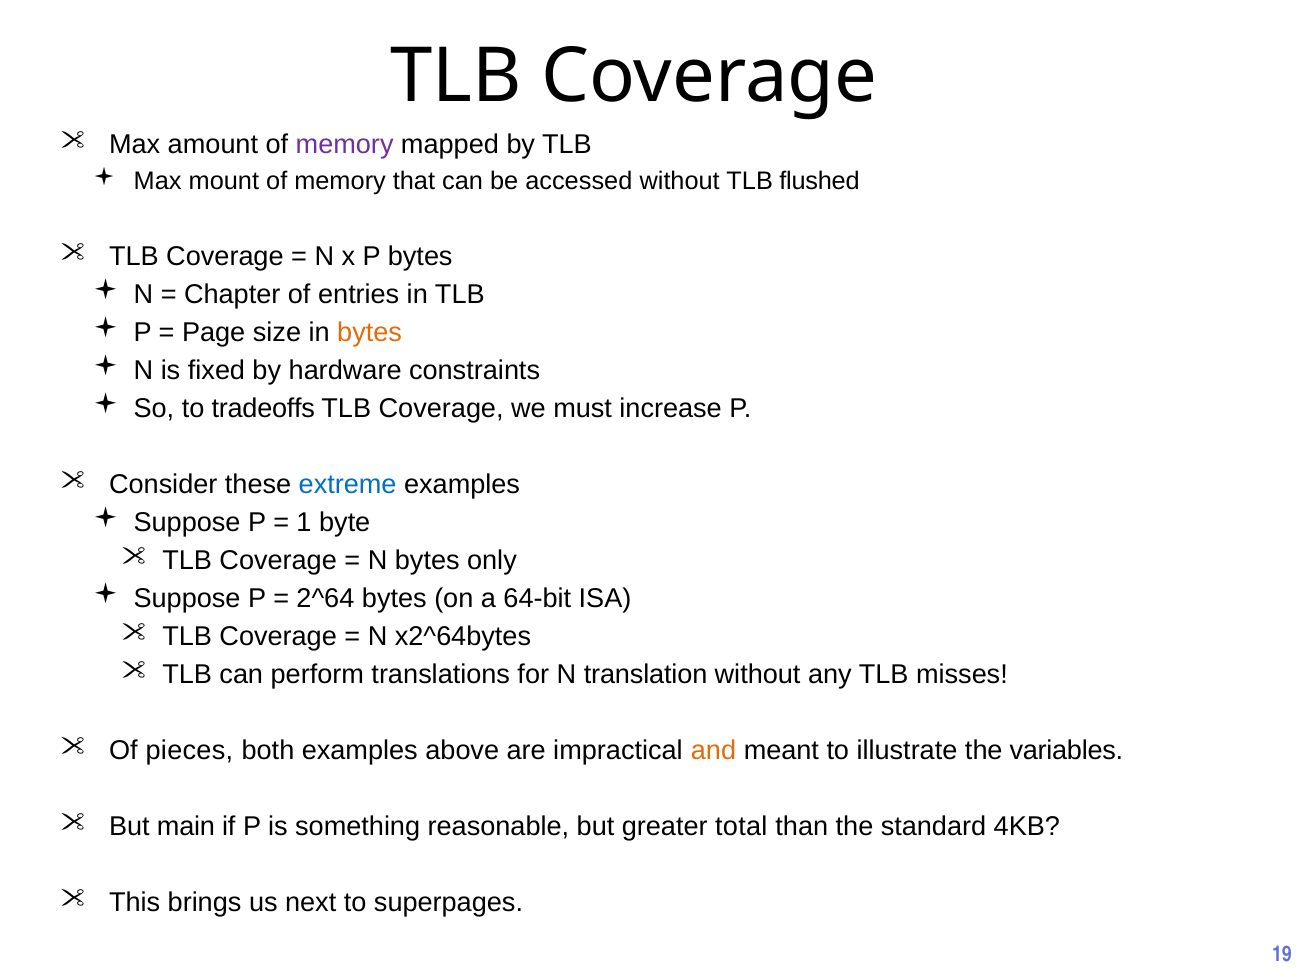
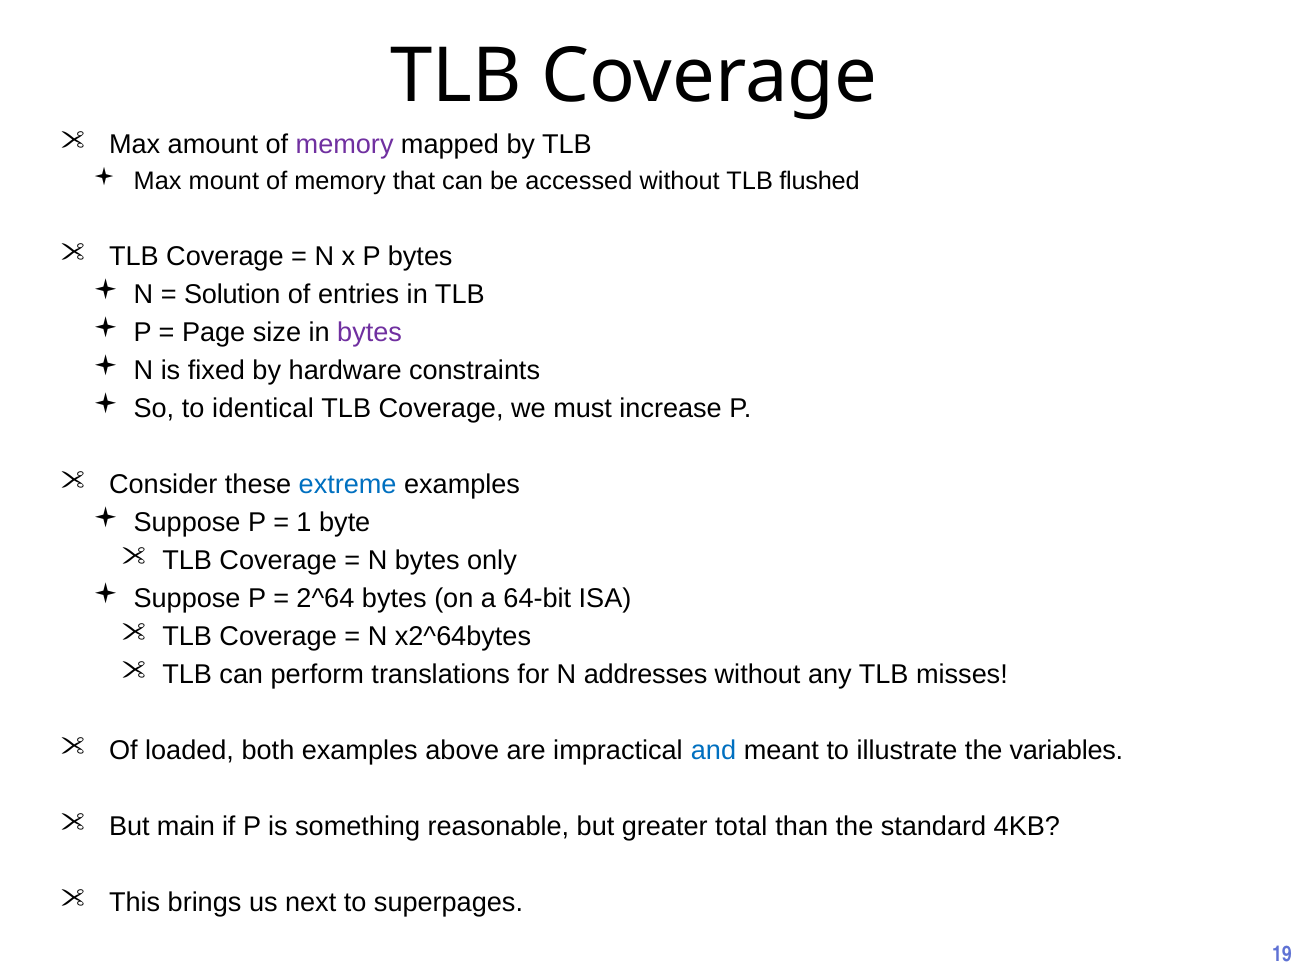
Chapter: Chapter -> Solution (232, 295)
bytes colour: orange -> purple (370, 332)
tradeoffs: tradeoffs -> identical (263, 408)
translation: translation -> addresses (646, 674)
pieces: pieces -> loaded (190, 750)
and colour: orange -> blue (714, 750)
